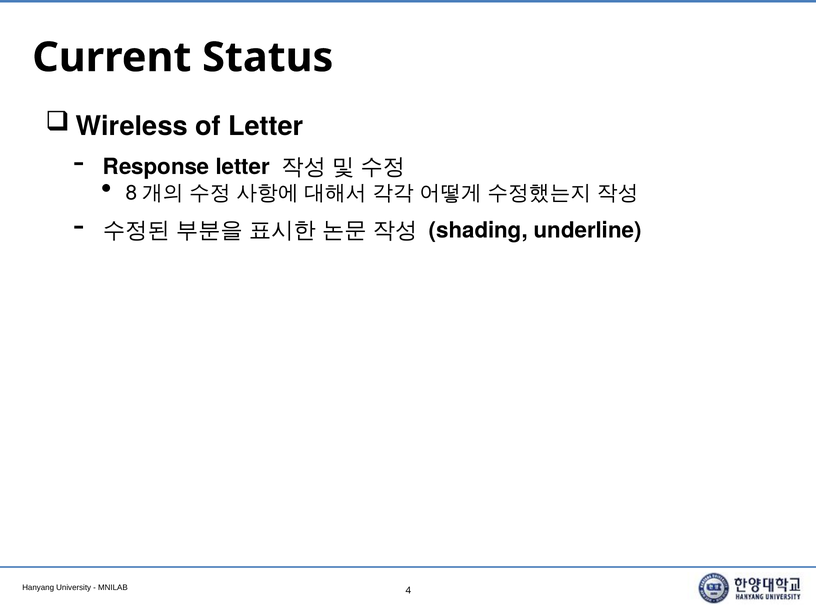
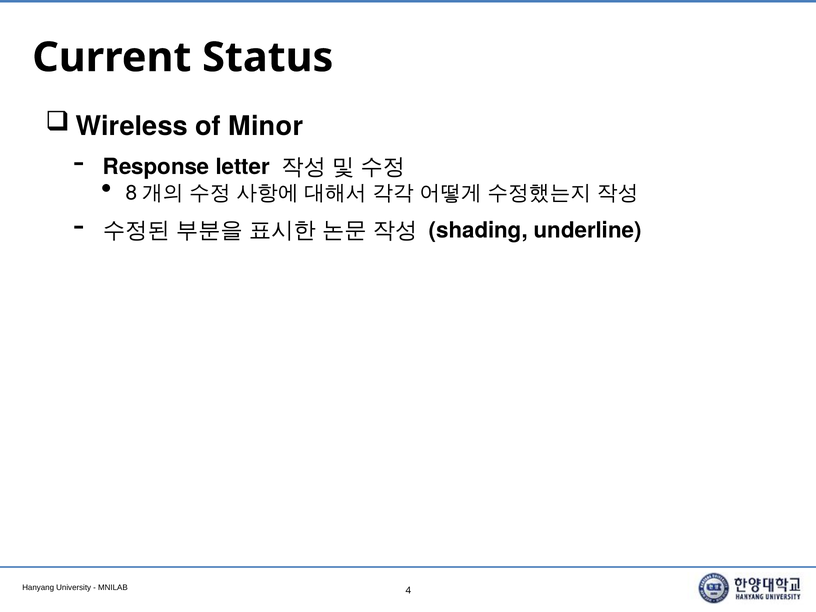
of Letter: Letter -> Minor (266, 126)
